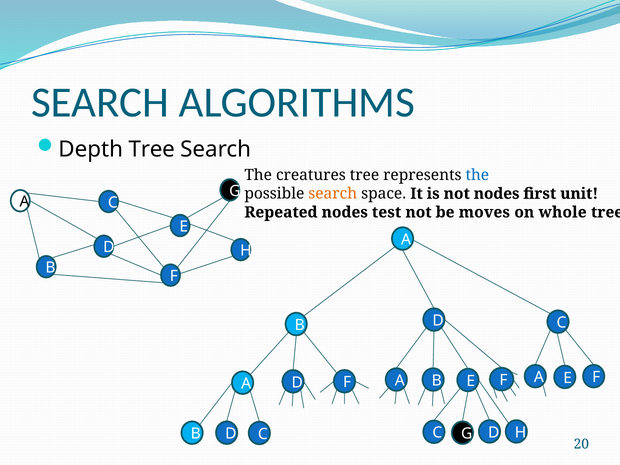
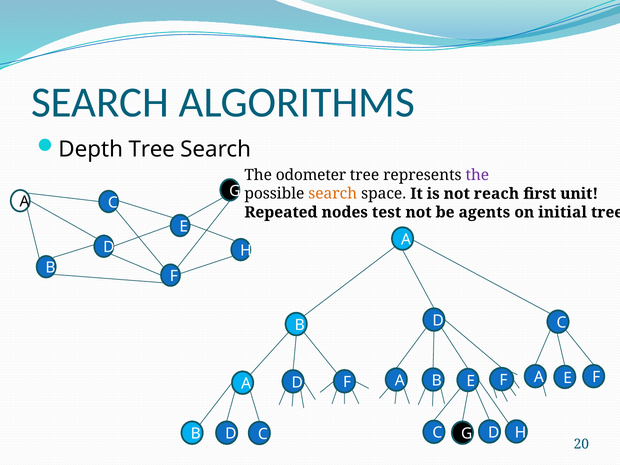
creatures: creatures -> odometer (311, 175)
the colour: blue -> purple (477, 175)
not nodes: nodes -> reach (496, 194)
moves: moves -> agents (484, 212)
whole: whole -> initial (563, 212)
